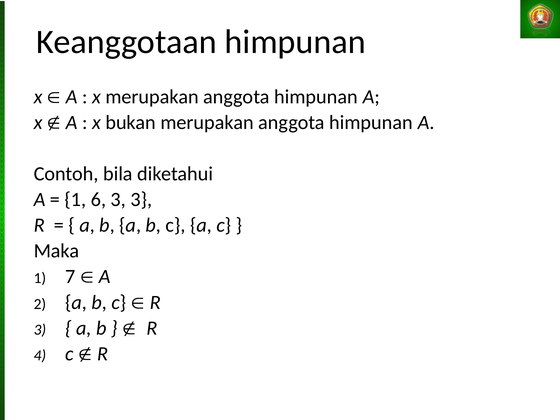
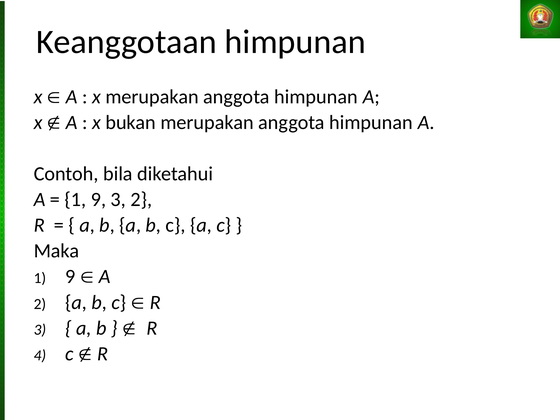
6: 6 -> 9 (98, 200)
3 3: 3 -> 2 (141, 200)
7: 7 -> 9 (70, 277)
